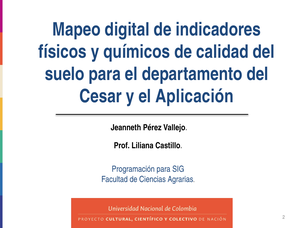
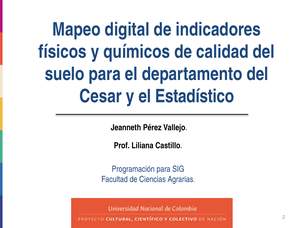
Aplicación: Aplicación -> Estadístico (195, 96)
